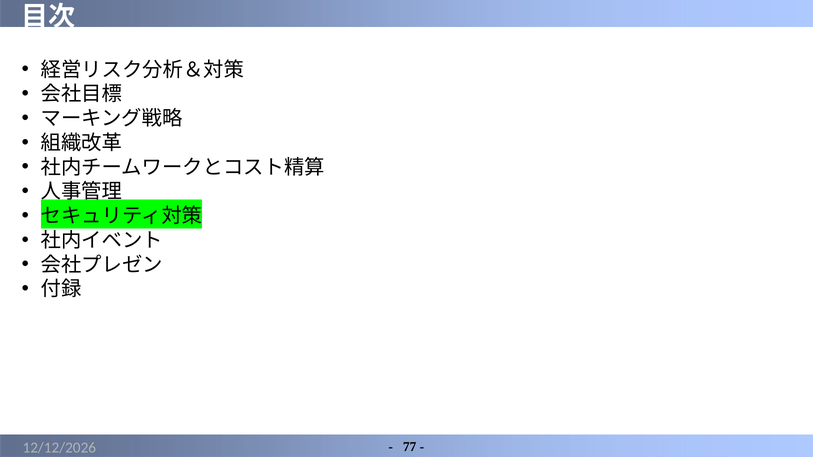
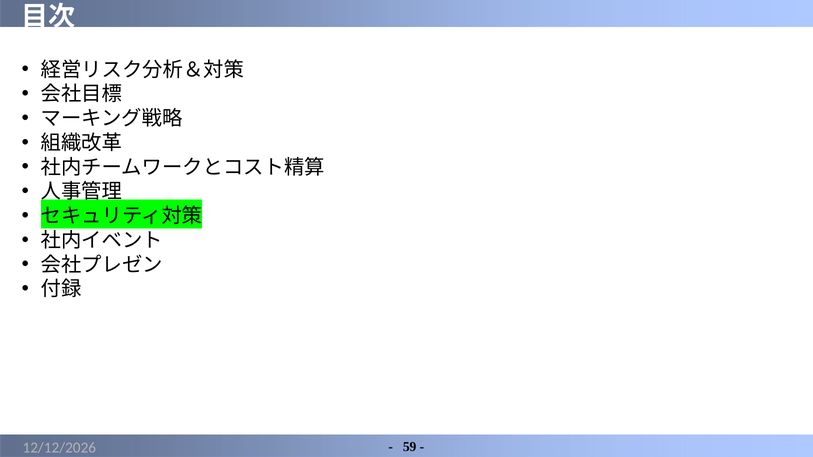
77: 77 -> 59 (410, 447)
